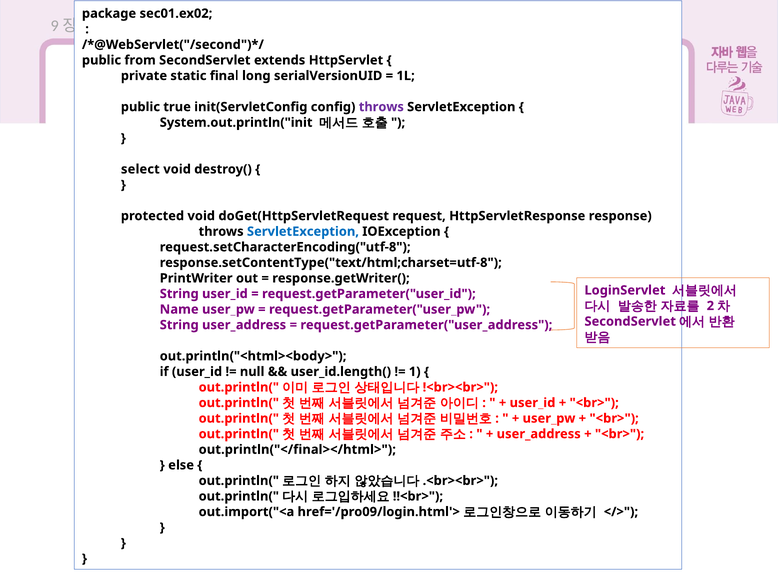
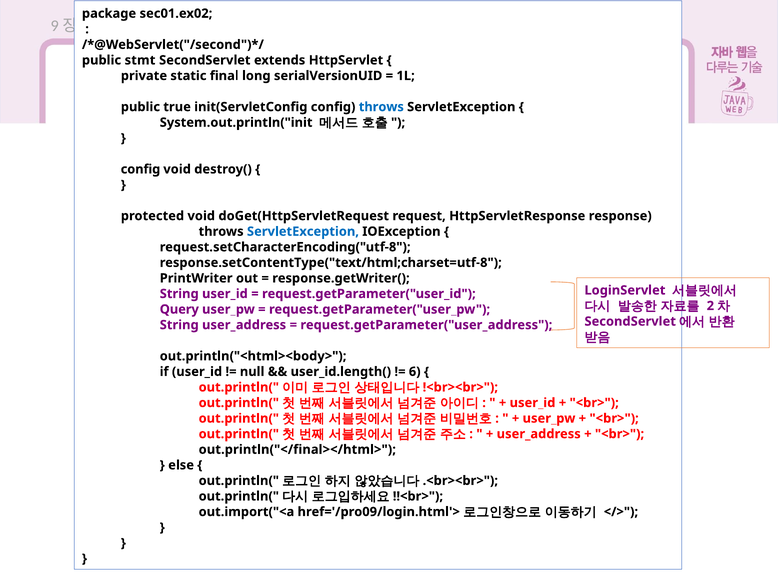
from: from -> stmt (140, 60)
throws colour: purple -> blue (381, 107)
select: select -> config (140, 169)
Name: Name -> Query (179, 309)
1: 1 -> 6 (415, 371)
